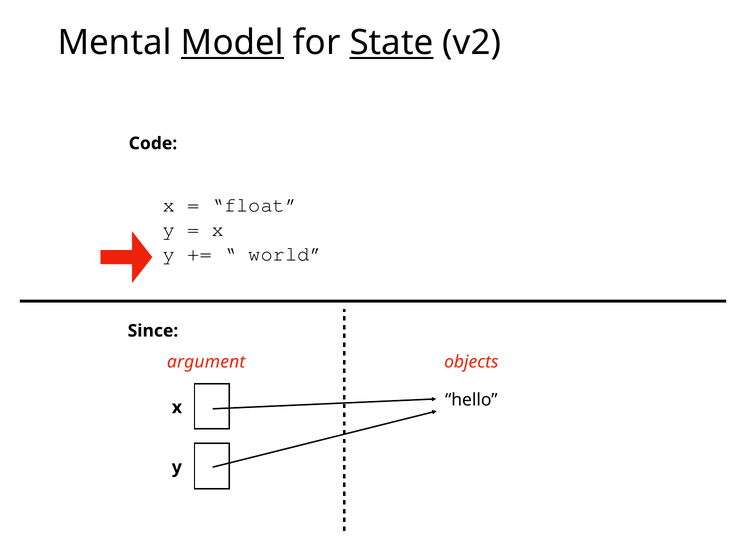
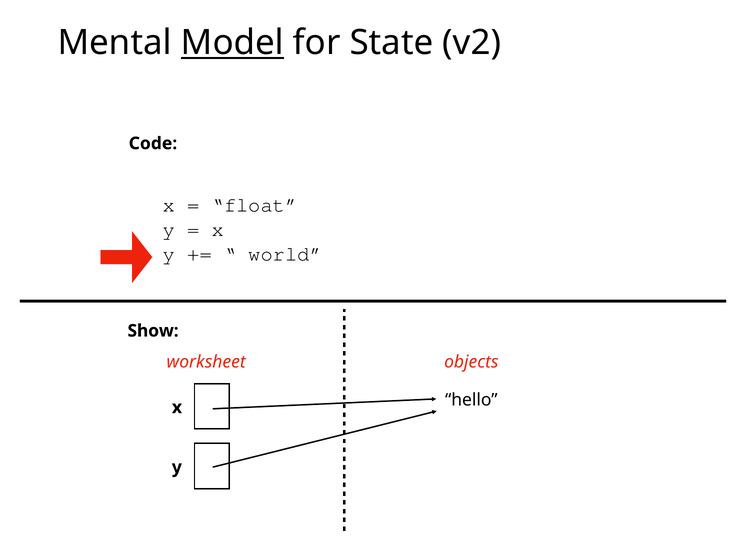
State underline: present -> none (392, 43)
Since: Since -> Show (153, 331)
argument: argument -> worksheet (206, 362)
